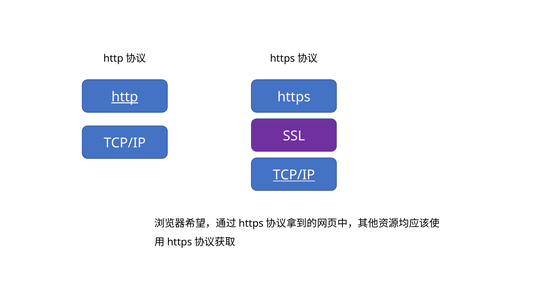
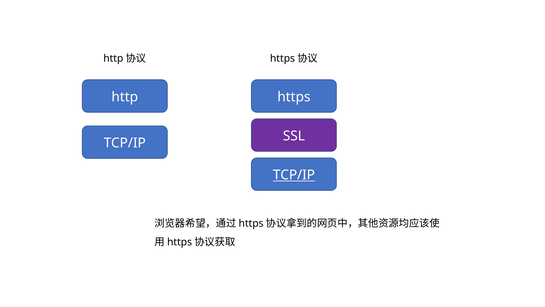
http underline: present -> none (125, 97)
